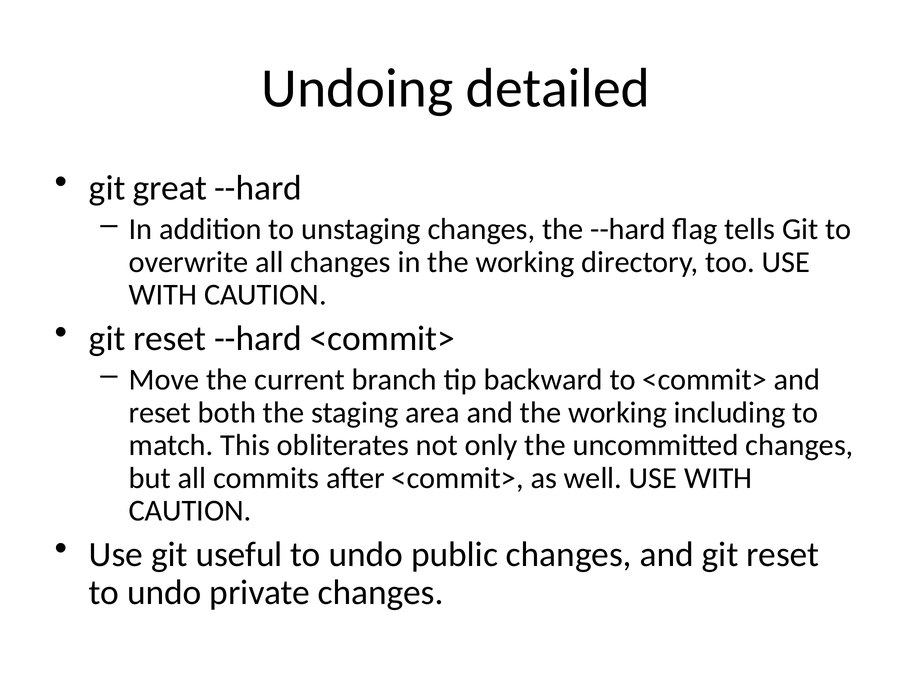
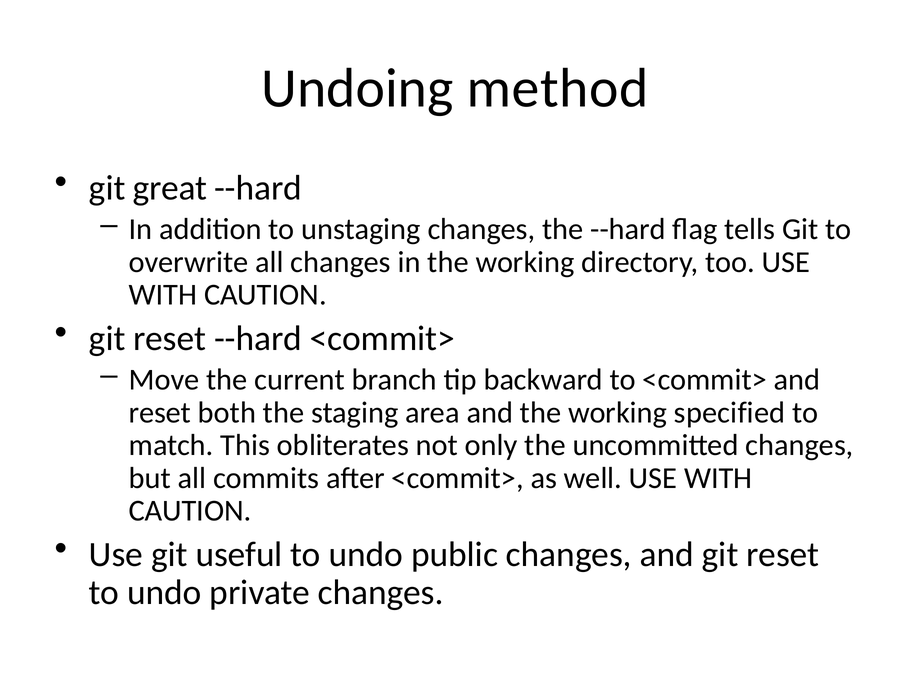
detailed: detailed -> method (558, 88)
including: including -> specified (730, 413)
